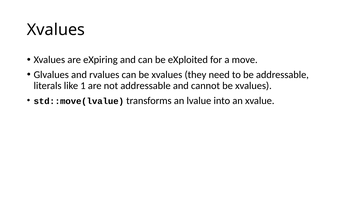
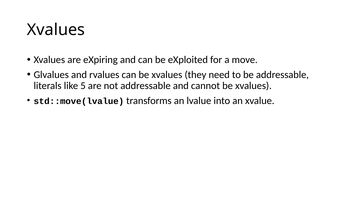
1: 1 -> 5 (83, 86)
